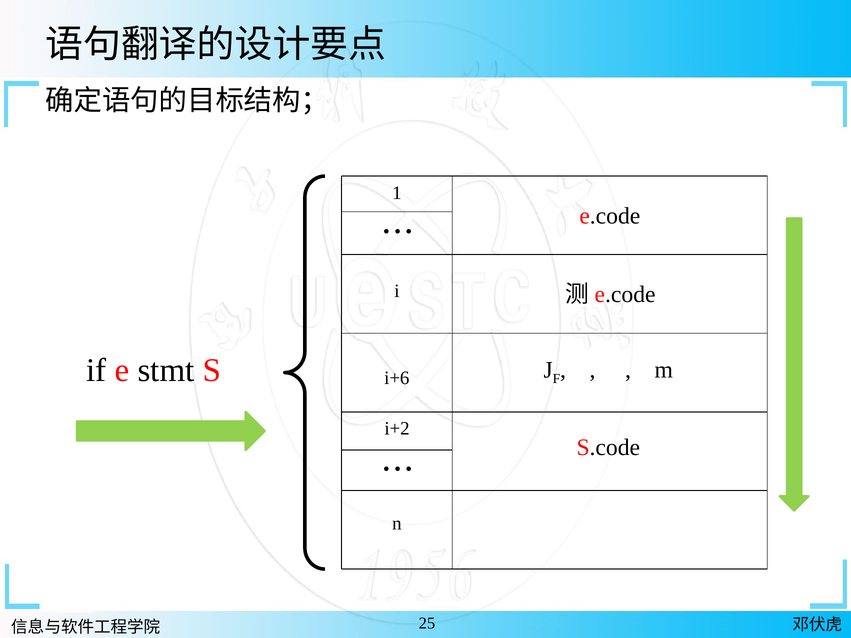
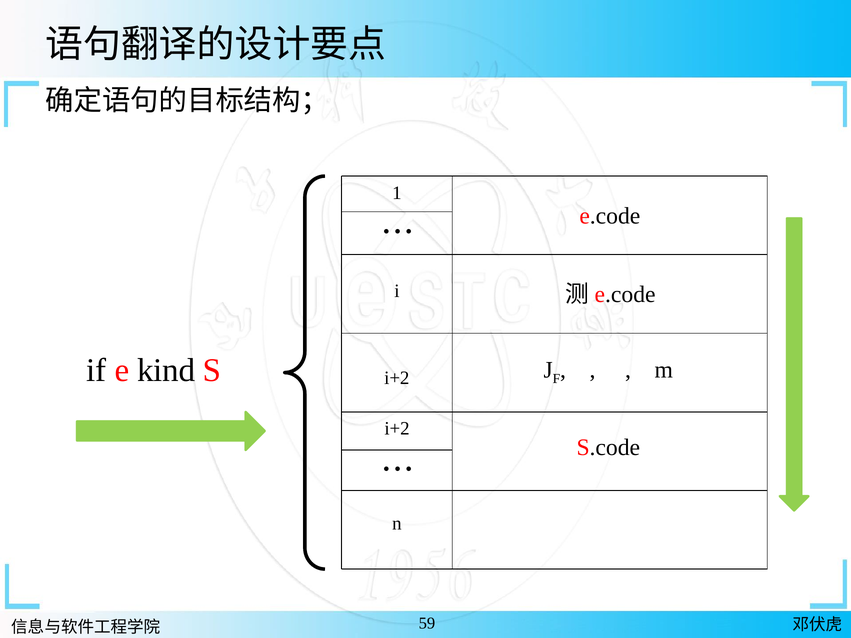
stmt: stmt -> kind (166, 370)
i+6: i+6 -> i+2 (397, 378)
25: 25 -> 59 (427, 624)
